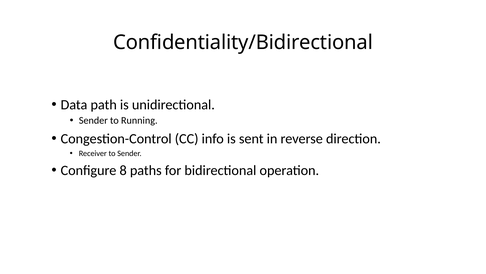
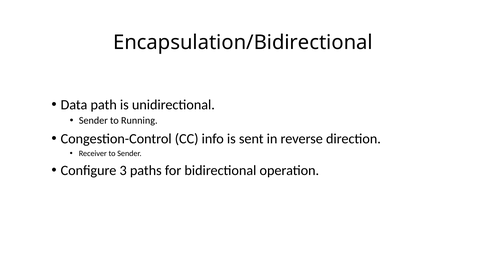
Confidentiality/Bidirectional: Confidentiality/Bidirectional -> Encapsulation/Bidirectional (243, 42)
8: 8 -> 3 (123, 170)
